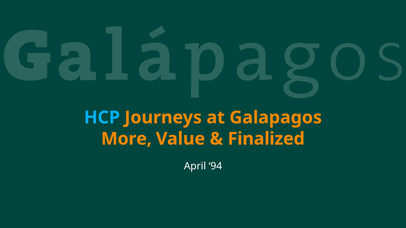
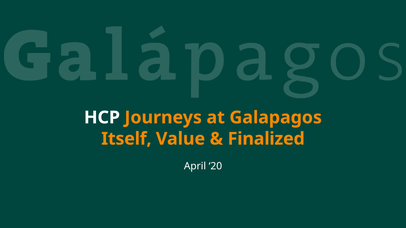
HCP colour: light blue -> white (102, 118)
More: More -> Itself (126, 139)
94: 94 -> 20 (215, 166)
